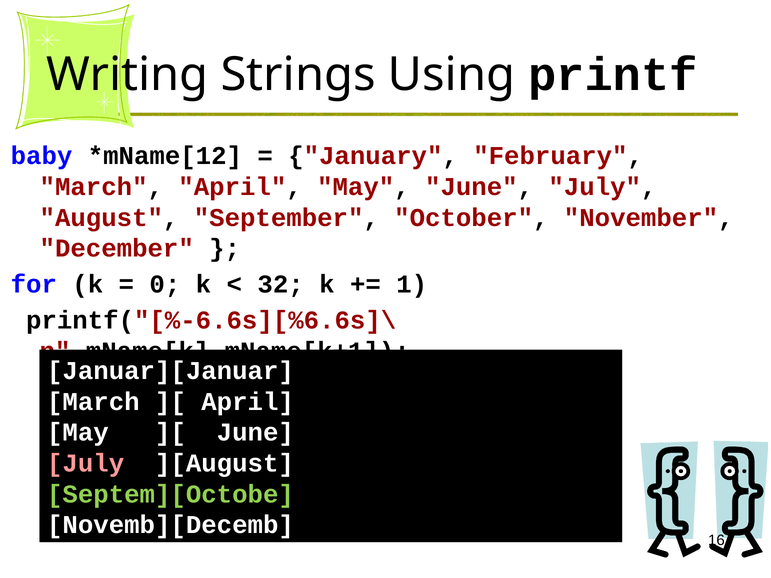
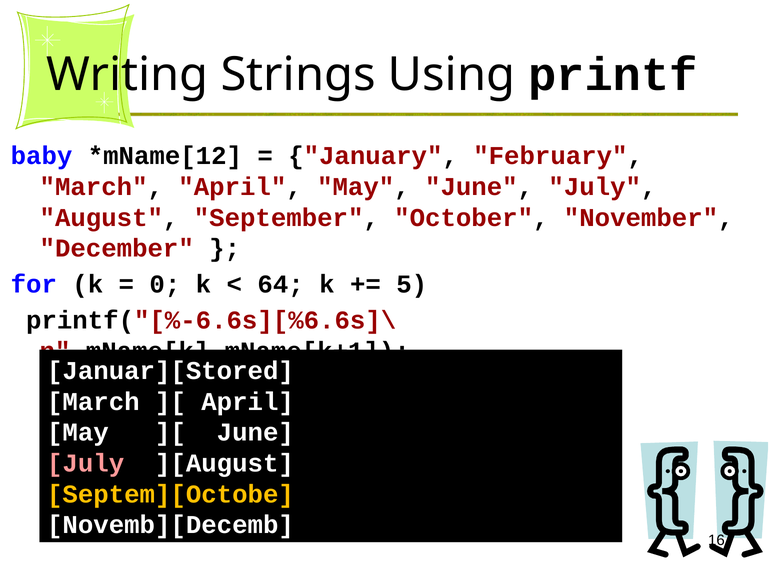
32: 32 -> 64 (281, 284)
1: 1 -> 5 (412, 284)
Januar][Januar: Januar][Januar -> Januar][Stored (170, 371)
Septem][Octobe colour: light green -> yellow (170, 494)
